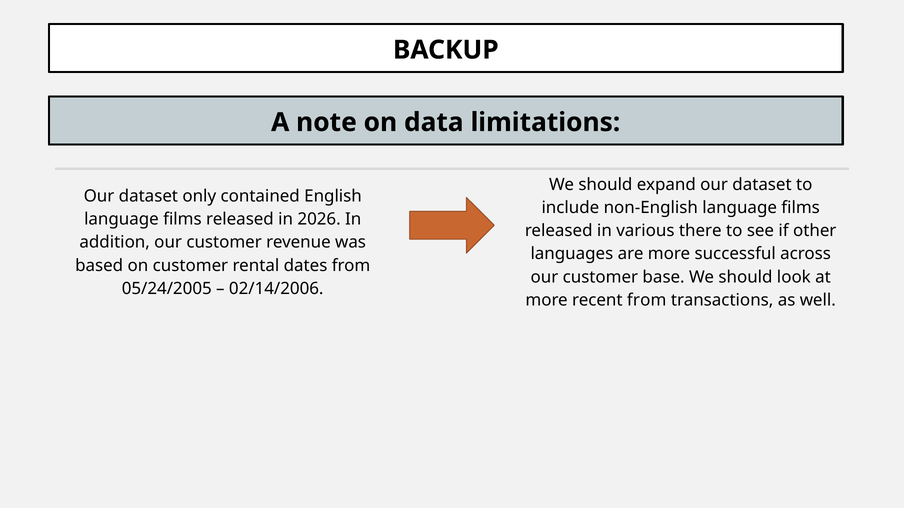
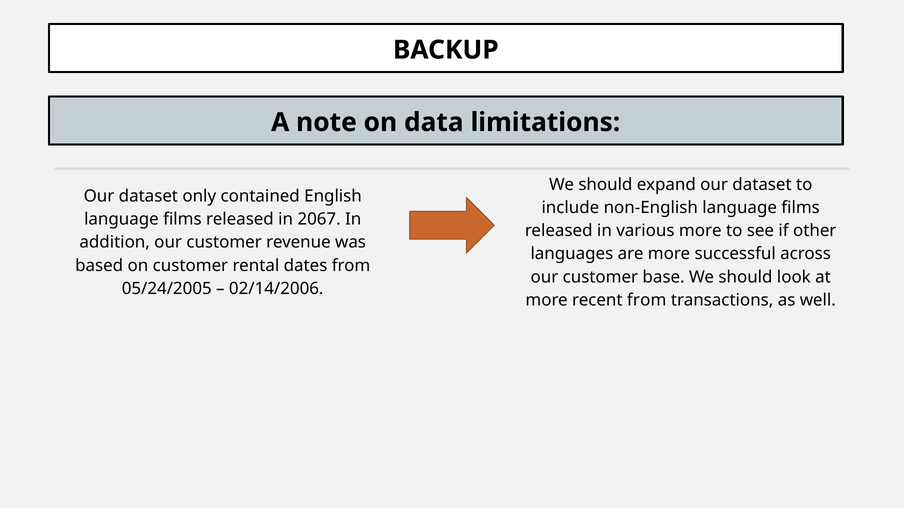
2026: 2026 -> 2067 (319, 220)
various there: there -> more (700, 231)
